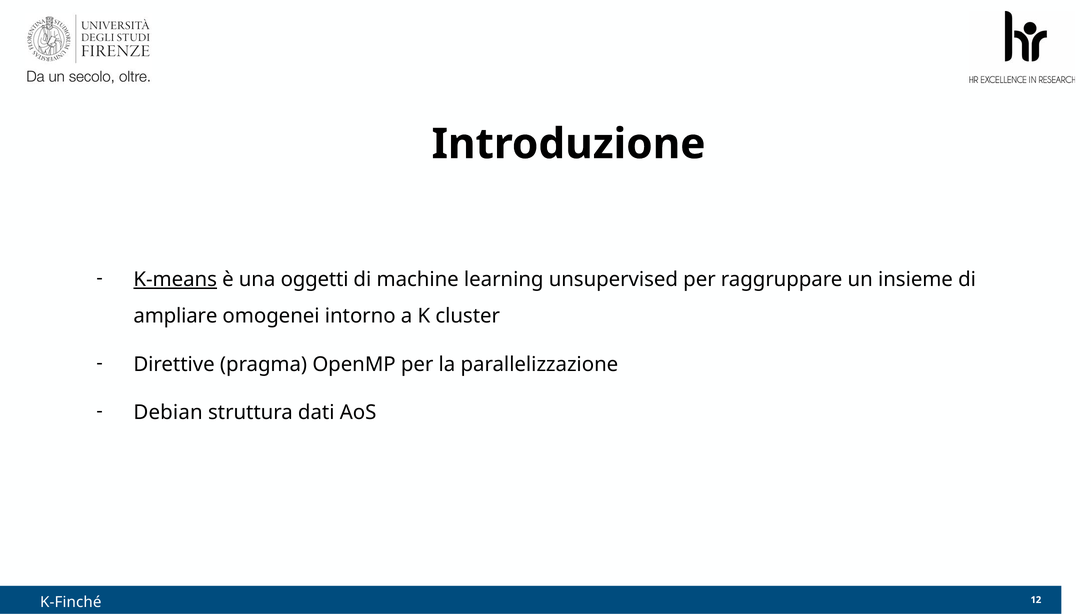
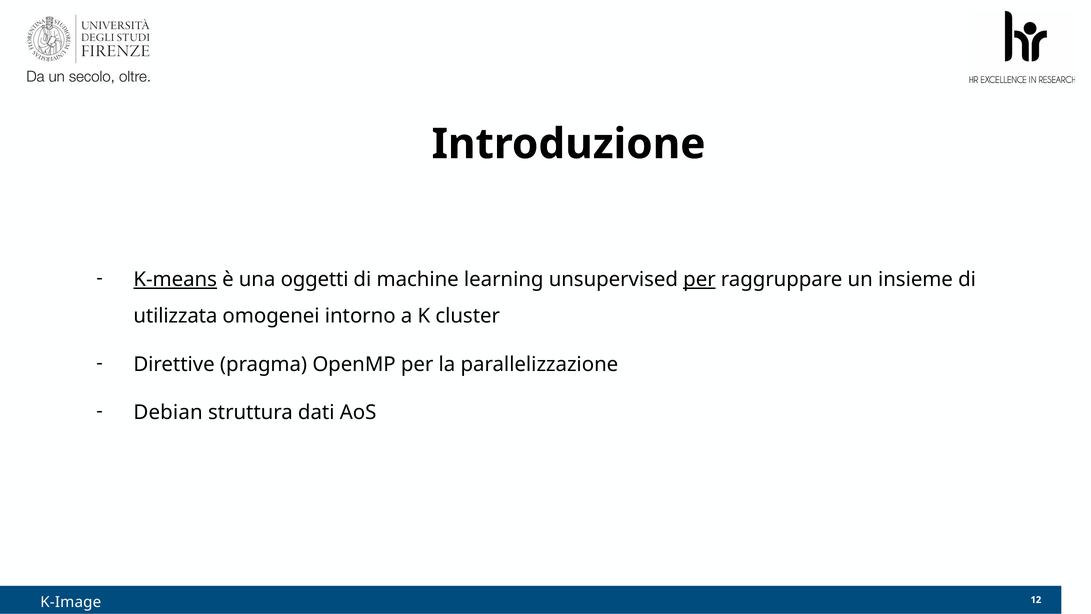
per underline: none -> present (699, 279)
ampliare: ampliare -> utilizzata (175, 316)
K-Finché: K-Finché -> K-Image (71, 602)
